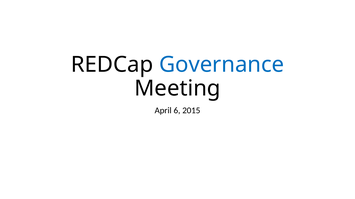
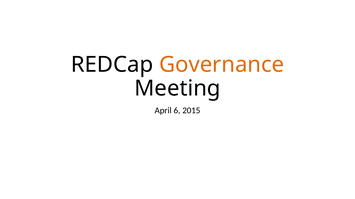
Governance colour: blue -> orange (222, 65)
